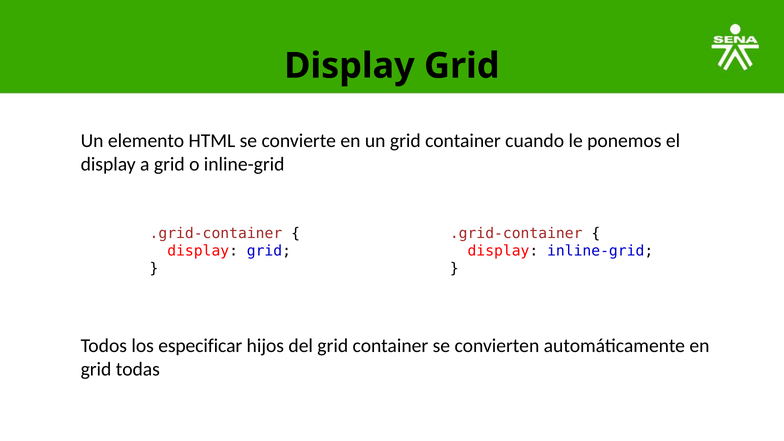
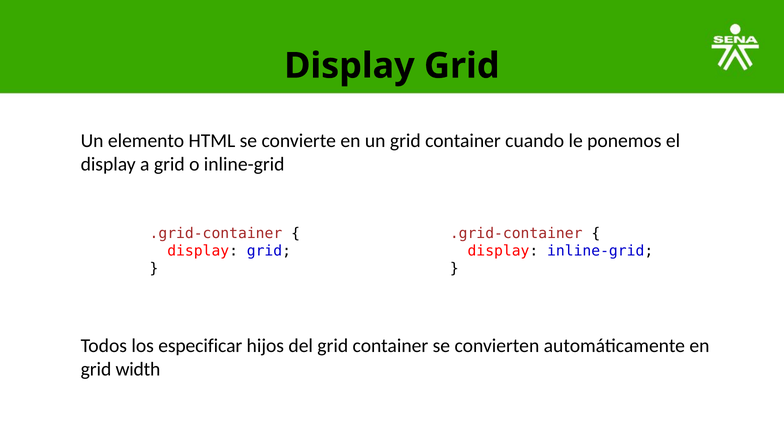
todas: todas -> width (138, 369)
